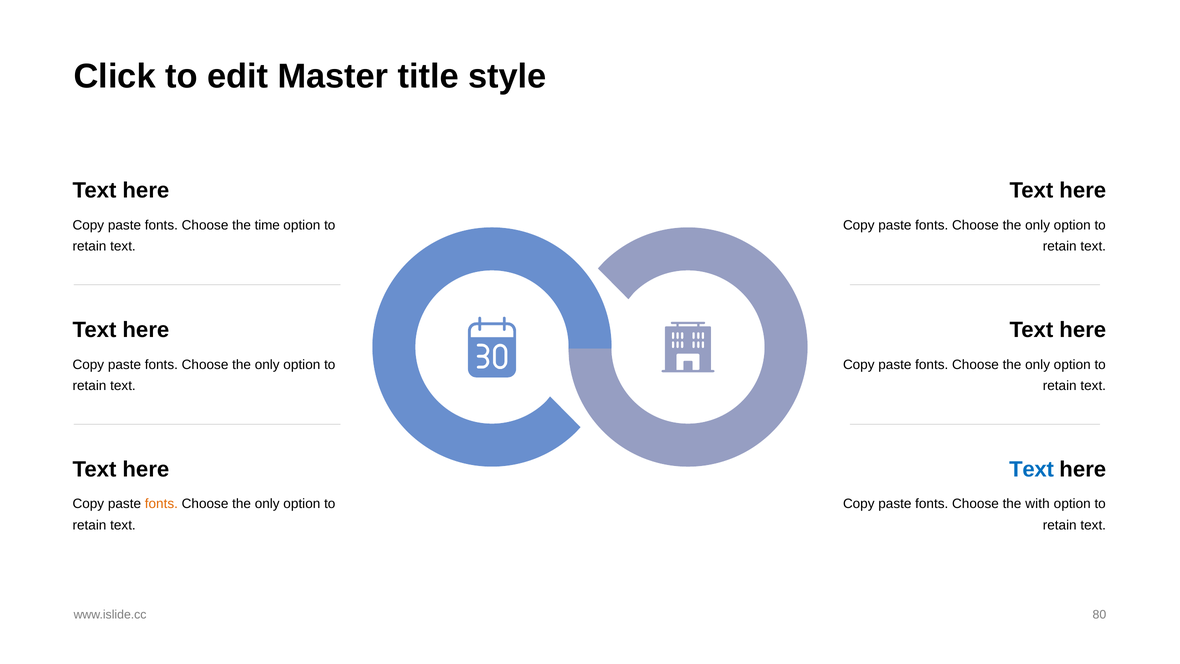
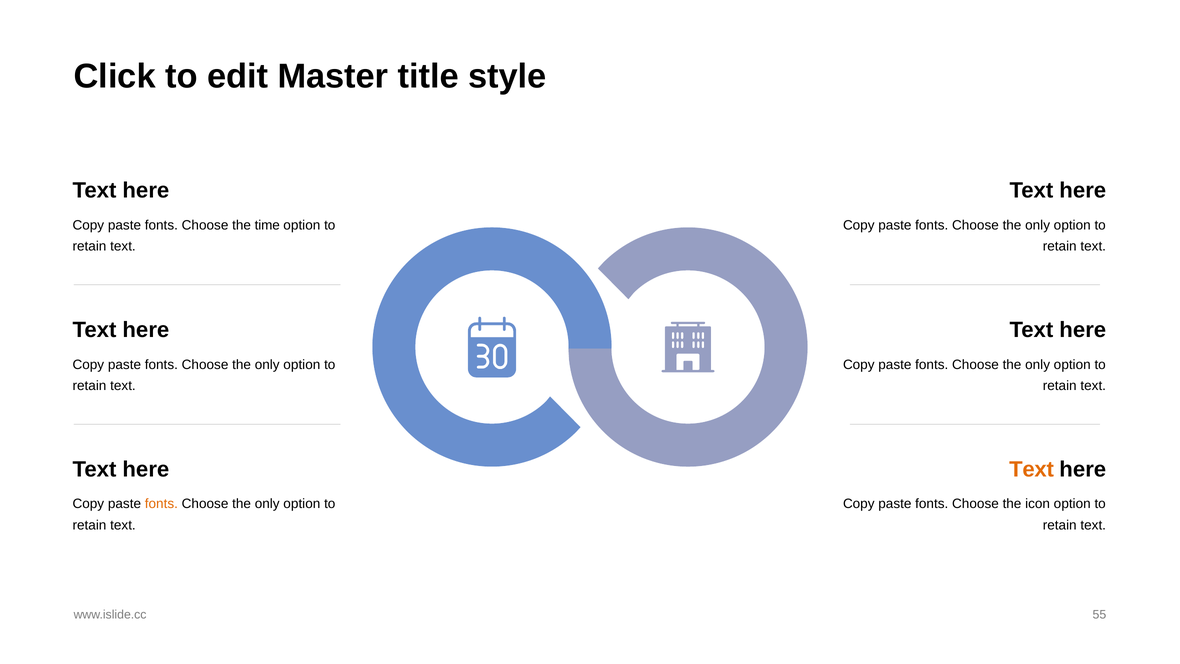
Text colour: blue -> orange (1032, 469)
with: with -> icon (1038, 504)
80: 80 -> 55 (1099, 614)
